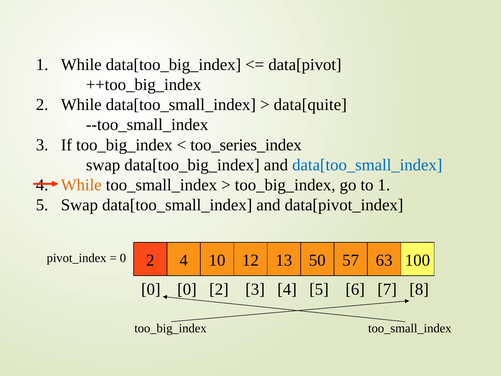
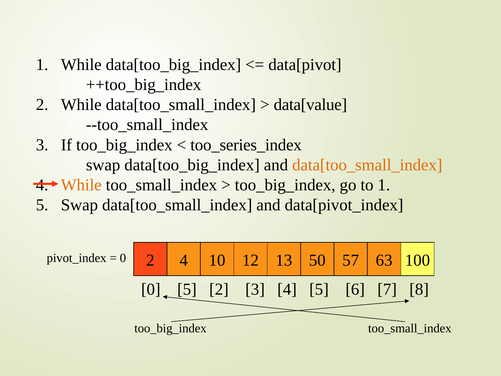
data[quite: data[quite -> data[value (310, 105)
data[too_small_index colour: blue -> orange (367, 165)
0: 0 -> 5 (187, 289)
